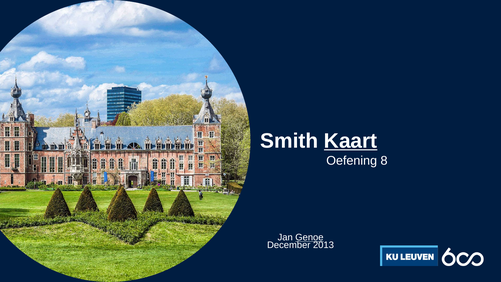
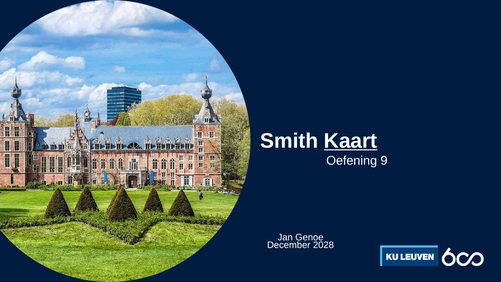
8: 8 -> 9 (384, 161)
Genoe underline: present -> none (309, 237)
2013: 2013 -> 2028 (323, 245)
